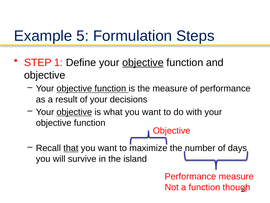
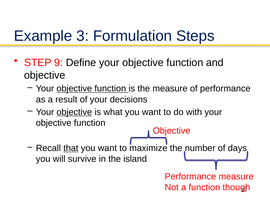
5: 5 -> 3 (83, 36)
1: 1 -> 9 (59, 62)
objective underline: present -> none (143, 62)
